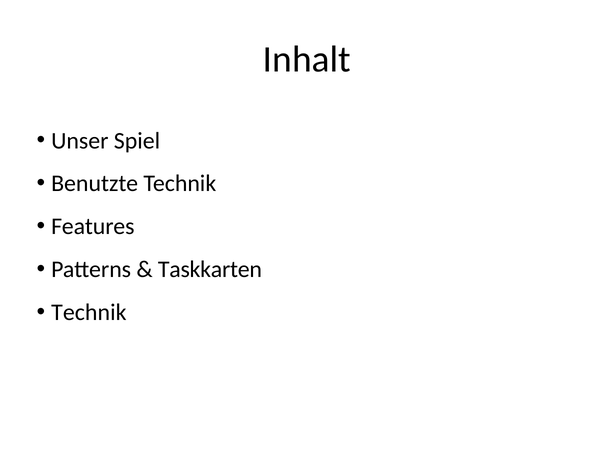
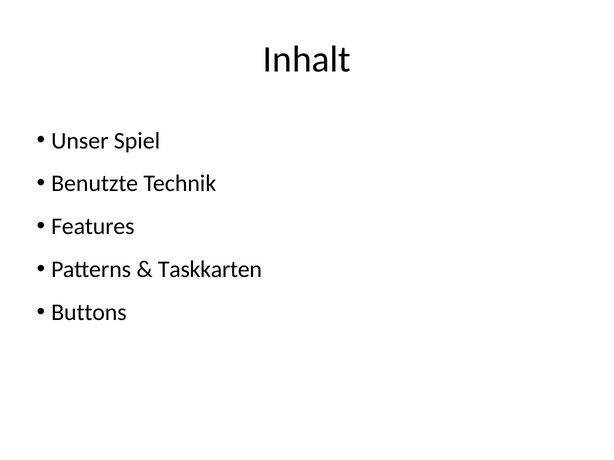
Technik: Technik -> Buttons (89, 313)
